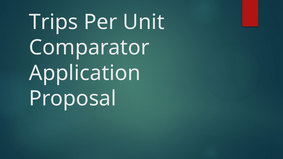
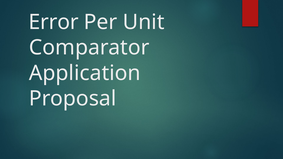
Trips: Trips -> Error (54, 22)
